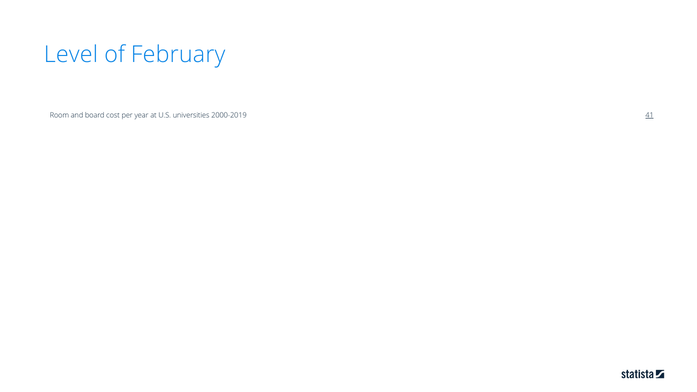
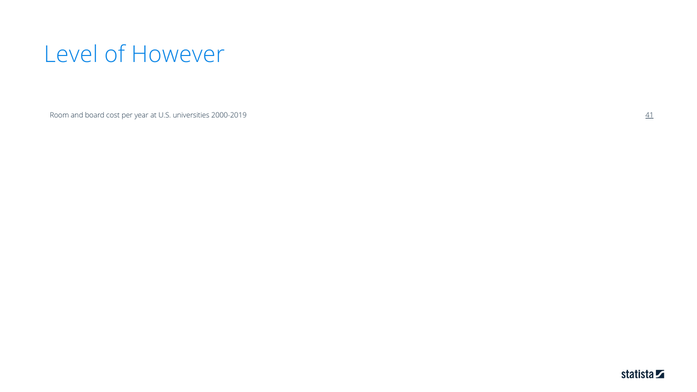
February: February -> However (178, 55)
